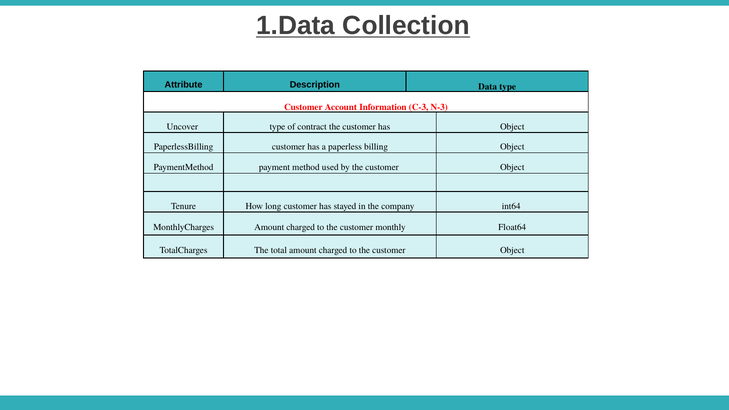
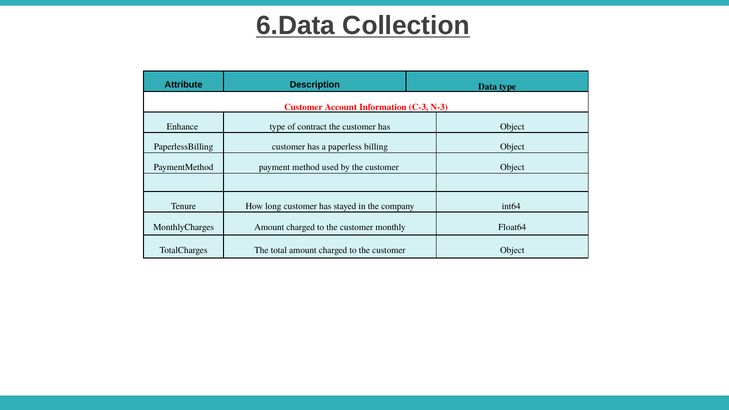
1.Data: 1.Data -> 6.Data (296, 25)
Uncover: Uncover -> Enhance (182, 127)
